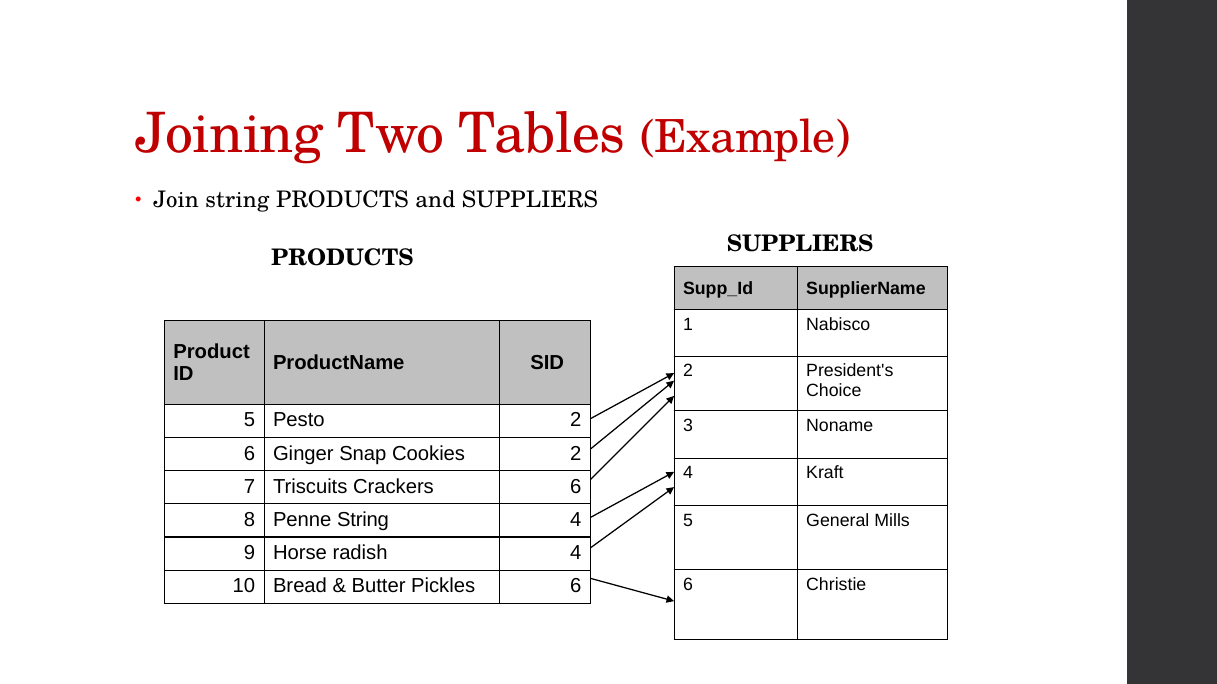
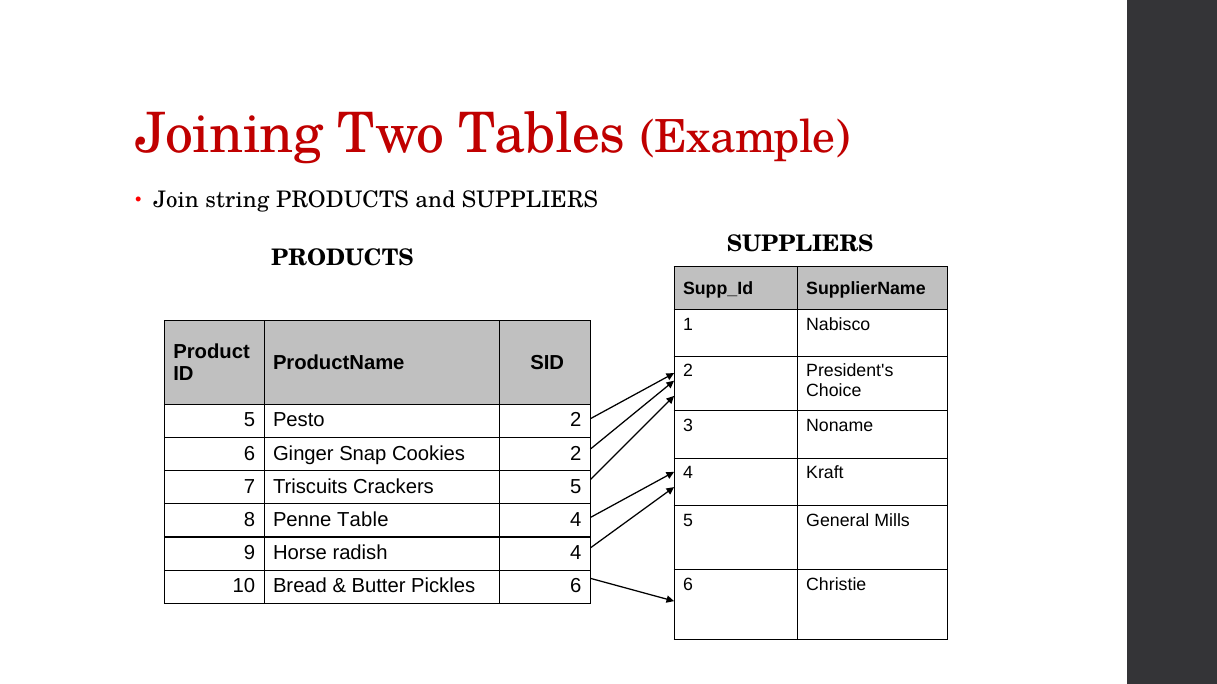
Crackers 6: 6 -> 5 (576, 487)
Penne String: String -> Table (363, 520)
